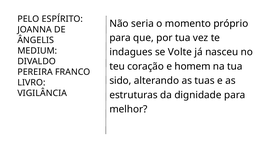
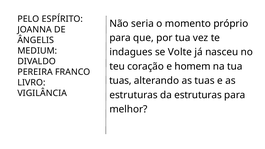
sido: sido -> tuas (120, 81)
da dignidade: dignidade -> estruturas (198, 95)
